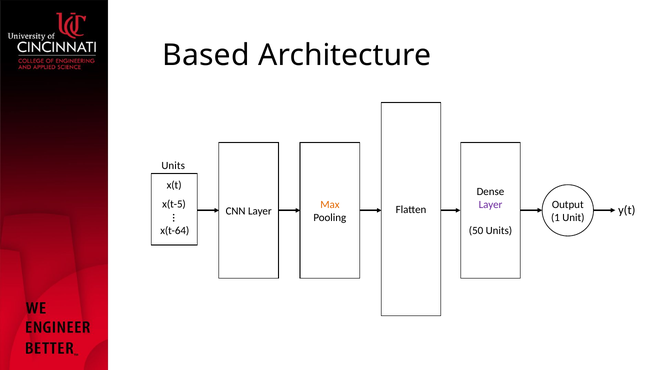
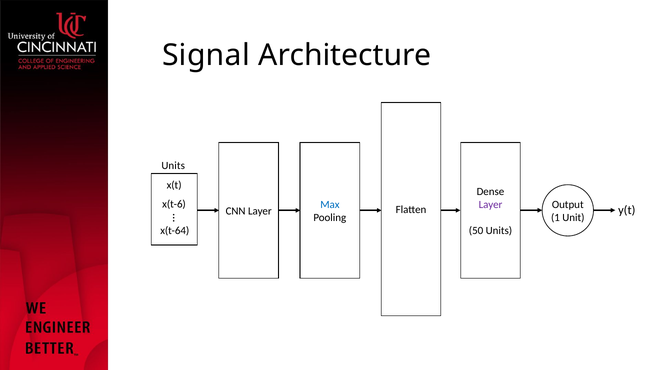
Based: Based -> Signal (206, 55)
x(t-5: x(t-5 -> x(t-6 (174, 204)
Max colour: orange -> blue (330, 205)
